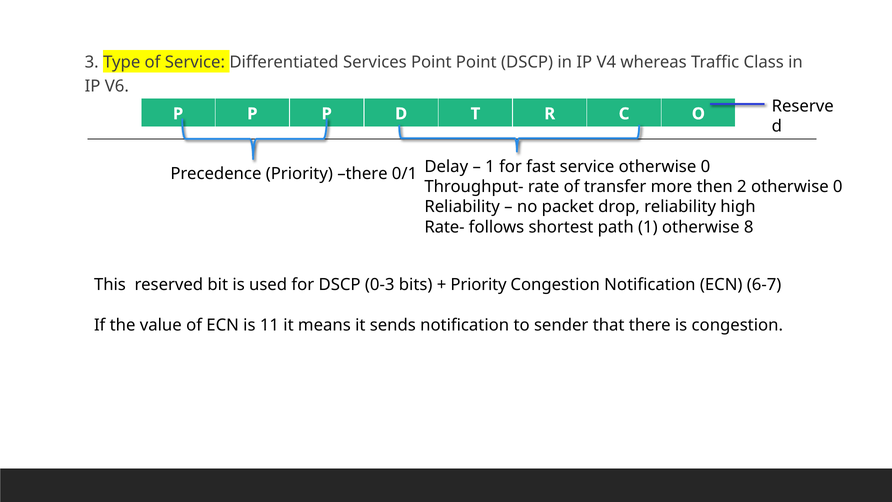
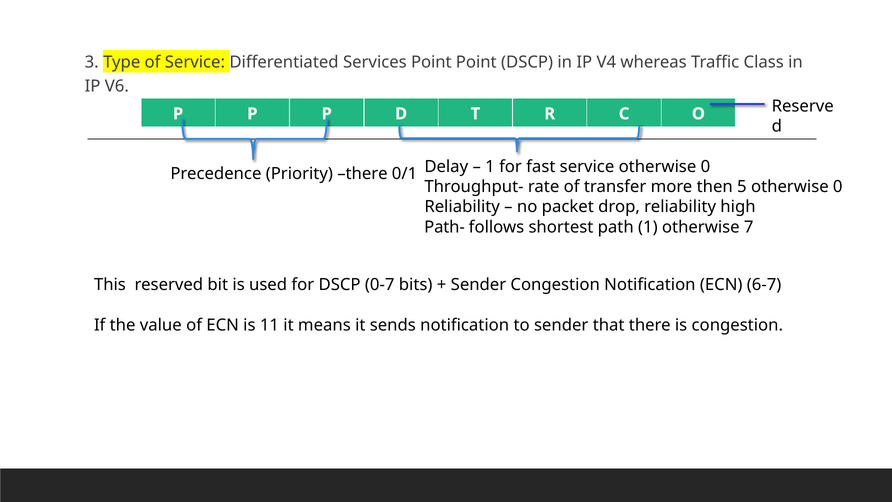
2: 2 -> 5 (742, 187)
Rate-: Rate- -> Path- (444, 227)
8: 8 -> 7 (749, 227)
0-3: 0-3 -> 0-7 (380, 285)
Priority: Priority -> Sender (478, 285)
